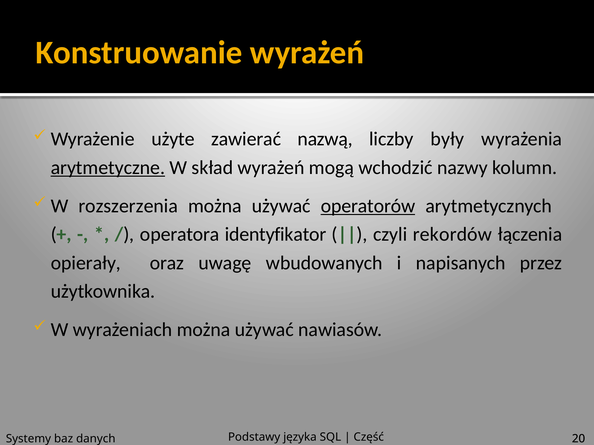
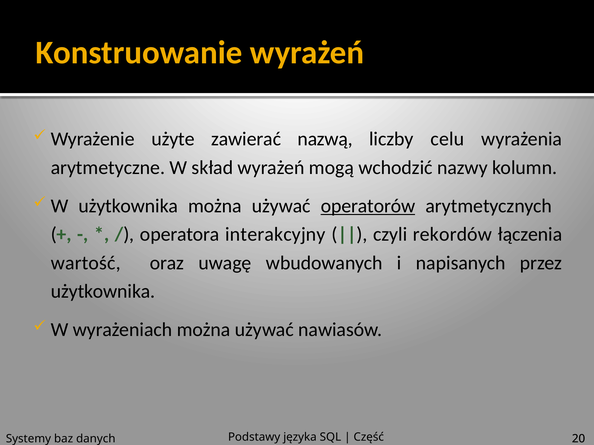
były: były -> celu (447, 139)
arytmetyczne underline: present -> none (108, 168)
W rozszerzenia: rozszerzenia -> użytkownika (128, 206)
identyfikator: identyfikator -> interakcyjny (275, 235)
opierały: opierały -> wartość (86, 263)
